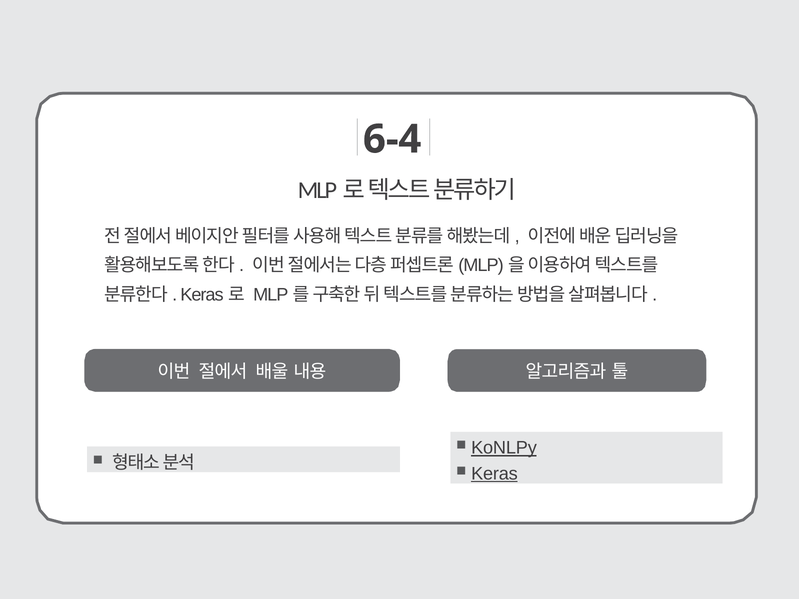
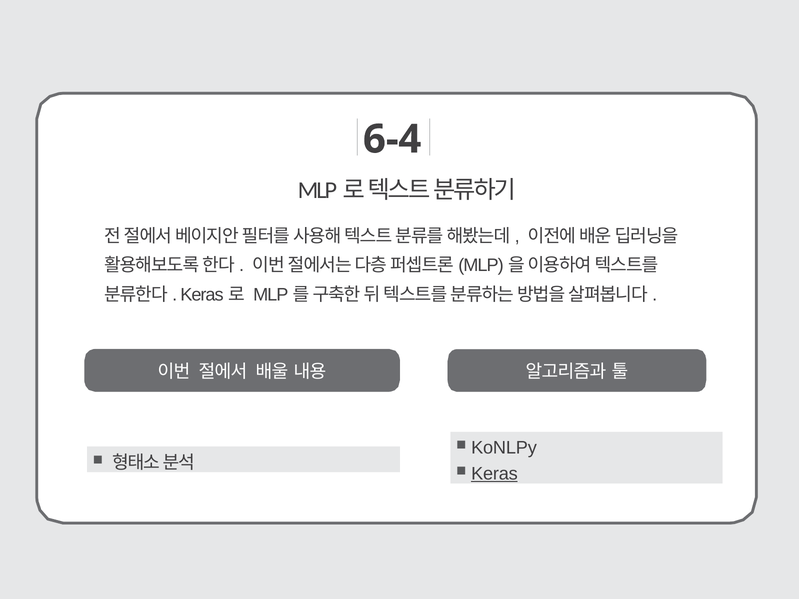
KoNLPy underline: present -> none (504, 448)
